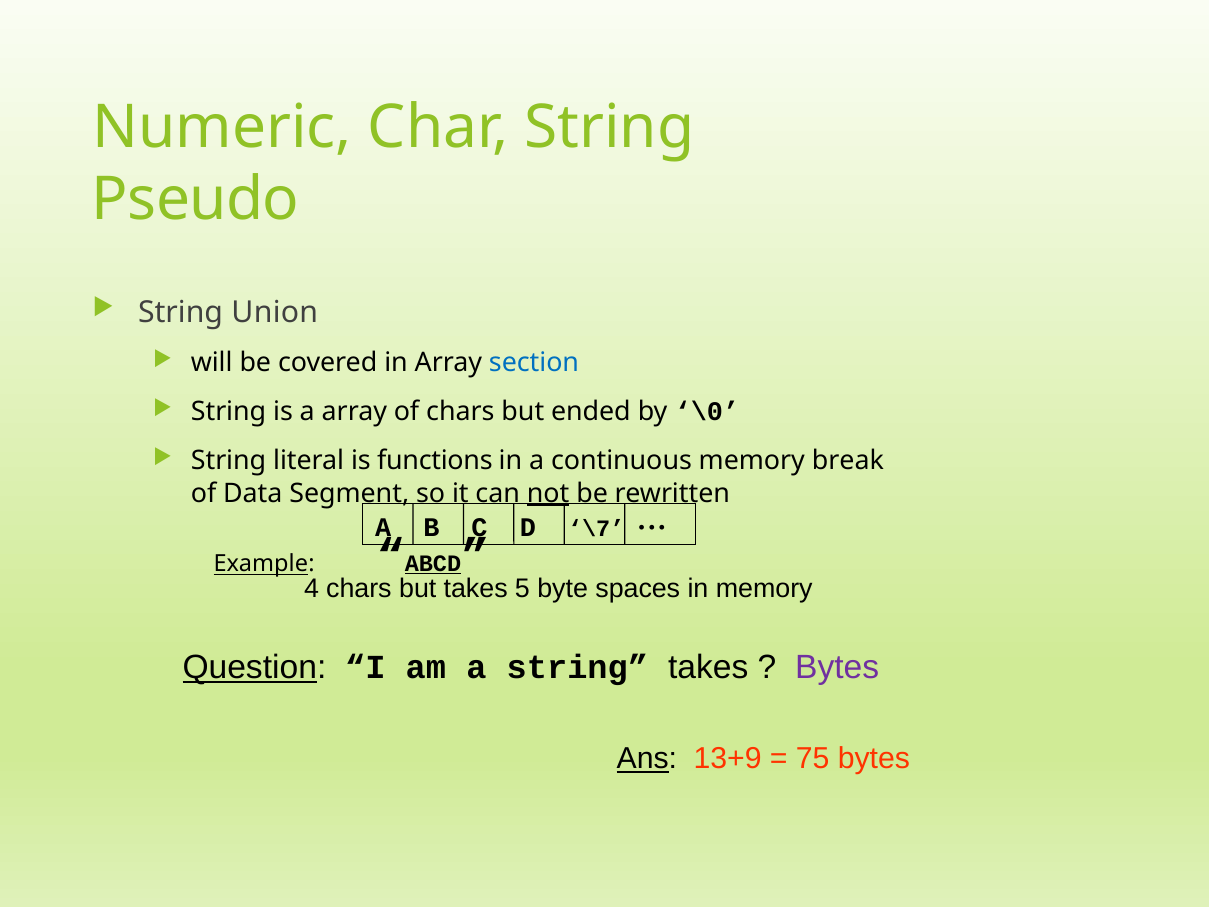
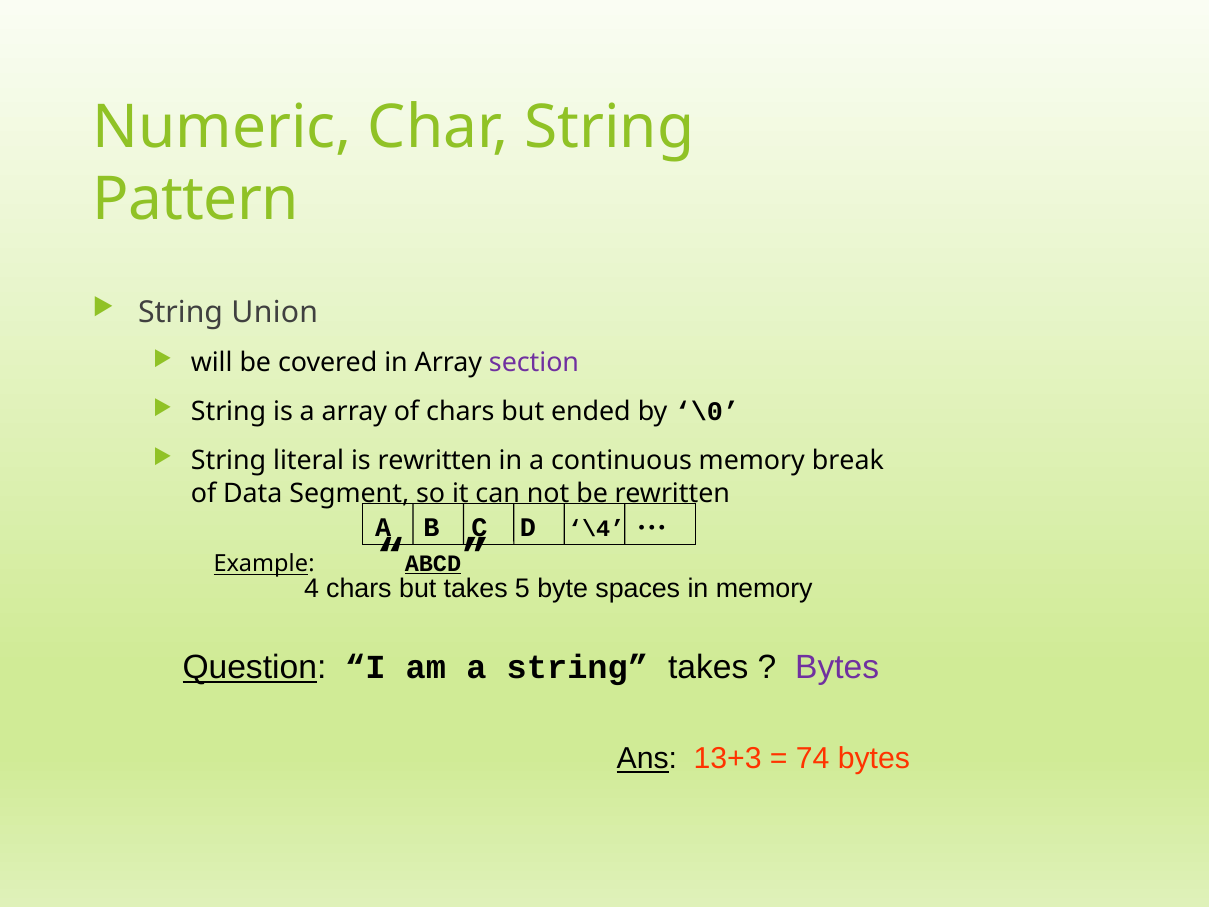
Pseudo: Pseudo -> Pattern (196, 200)
section colour: blue -> purple (534, 363)
is functions: functions -> rewritten (435, 461)
not underline: present -> none (548, 493)
\7: \7 -> \4 (596, 529)
13+9: 13+9 -> 13+3 (728, 759)
75: 75 -> 74 (813, 759)
